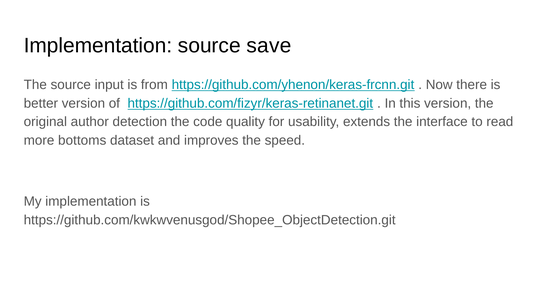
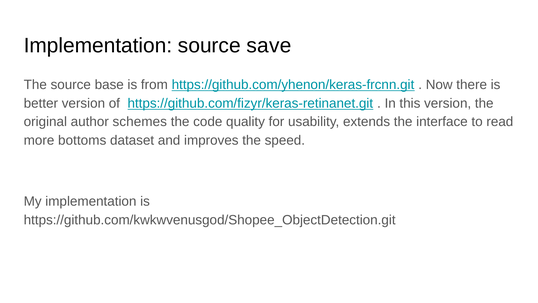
input: input -> base (109, 85)
detection: detection -> schemes (140, 122)
